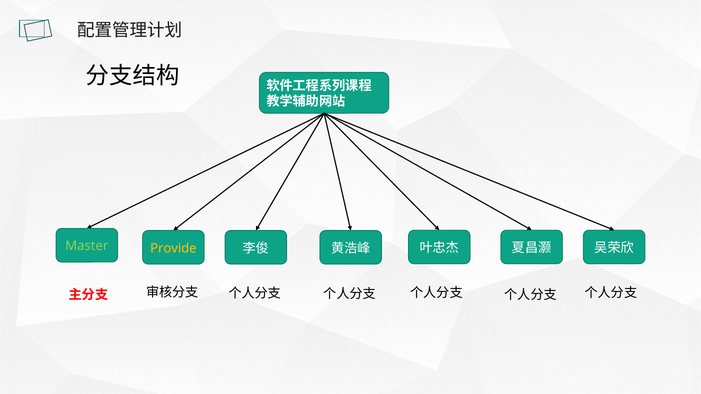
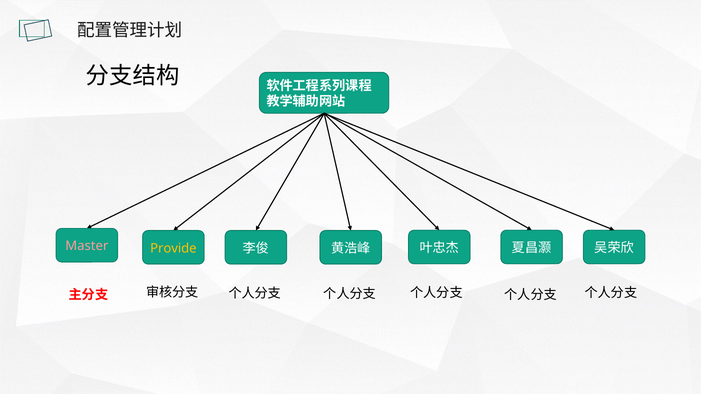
Master colour: light green -> pink (87, 246)
